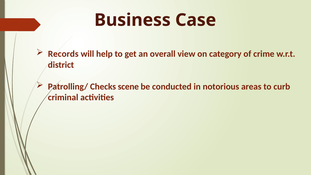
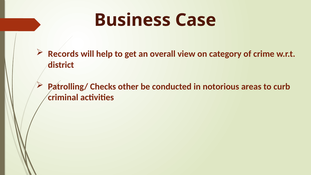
scene: scene -> other (128, 87)
